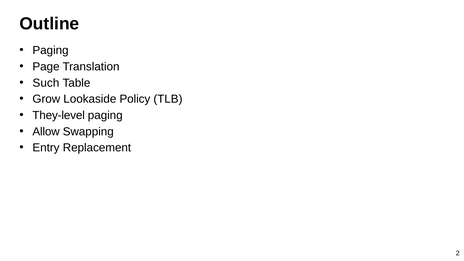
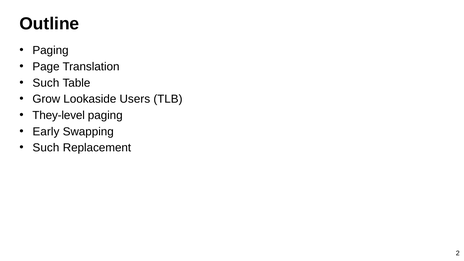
Policy: Policy -> Users (135, 99)
Allow: Allow -> Early (46, 132)
Entry: Entry -> Such (46, 148)
